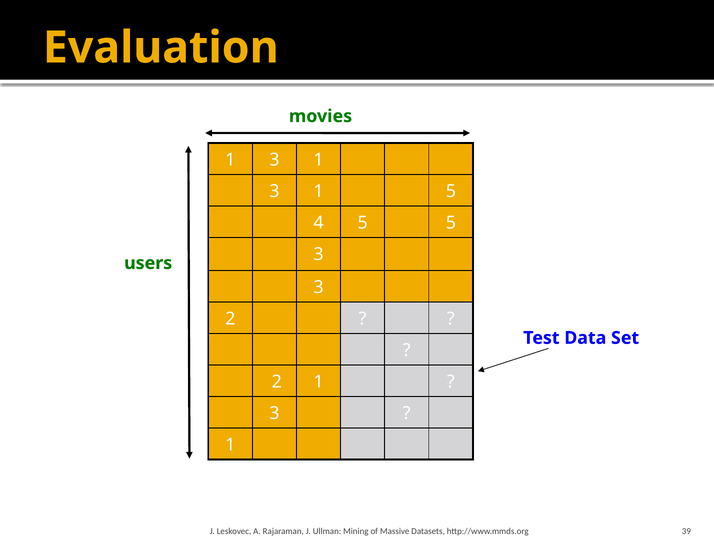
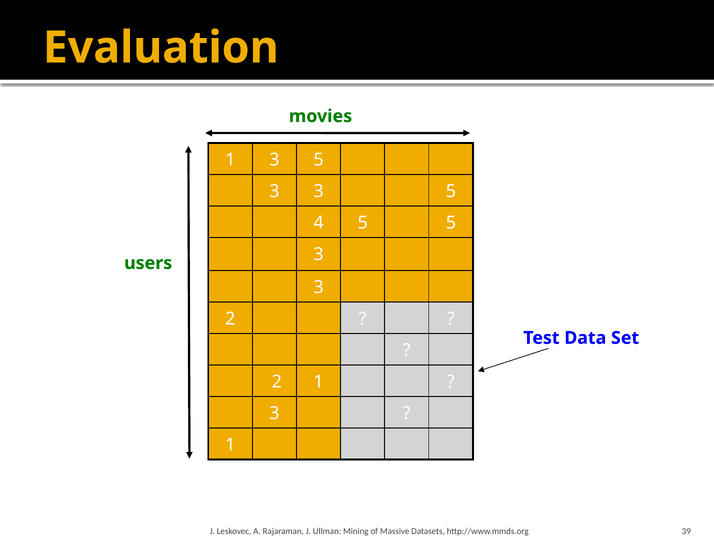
1: 1 -> 5 (319, 160)
1: 1 -> 3 (319, 191)
